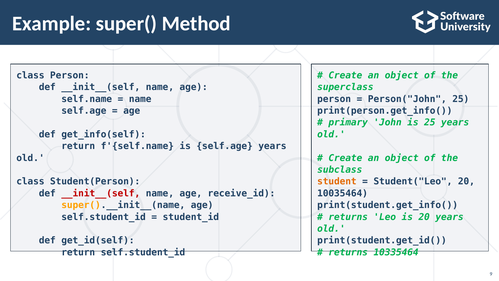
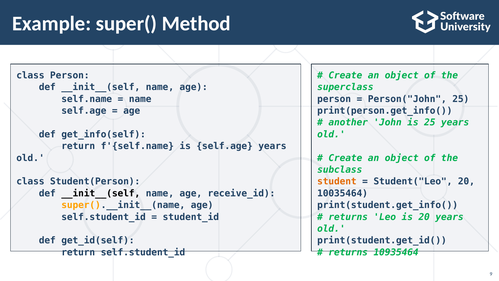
primary: primary -> another (348, 122)
__init__(self colour: red -> black (101, 193)
10335464: 10335464 -> 10935464 (396, 252)
